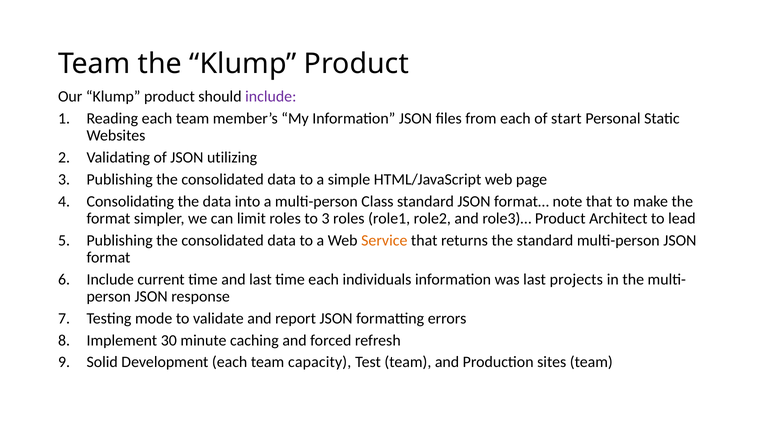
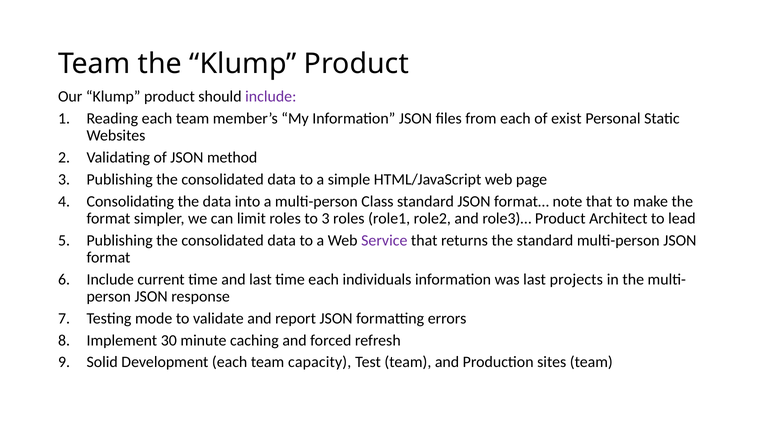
start: start -> exist (566, 118)
utilizing: utilizing -> method (232, 157)
Service colour: orange -> purple (384, 240)
